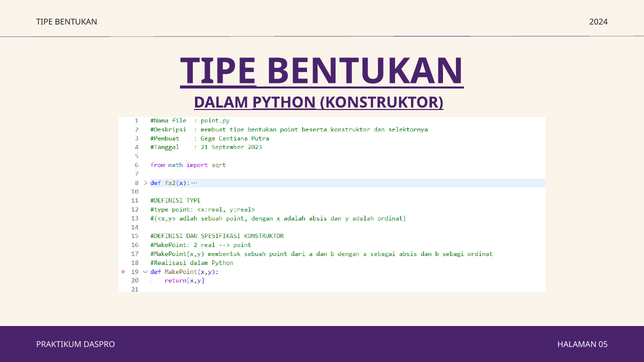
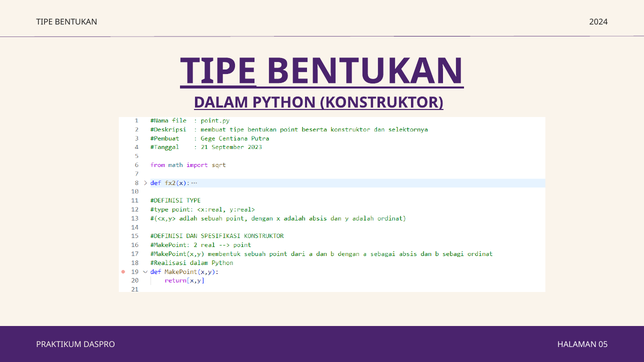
PYTHON underline: present -> none (284, 103)
